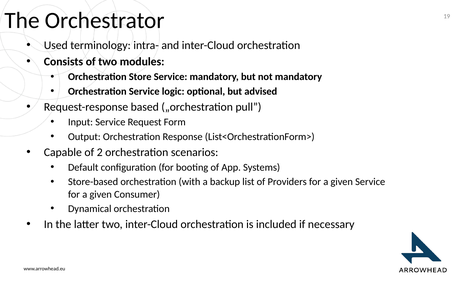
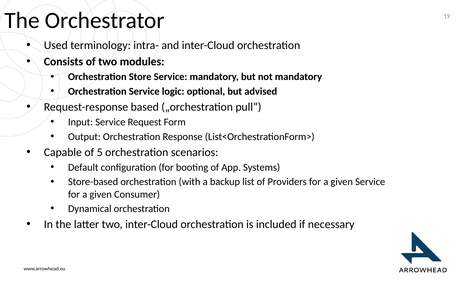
2: 2 -> 5 (100, 152)
